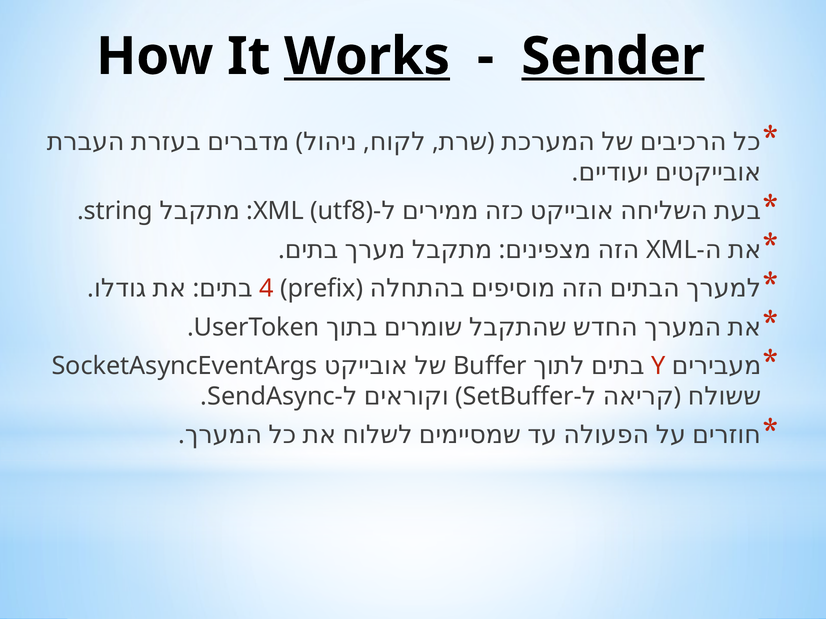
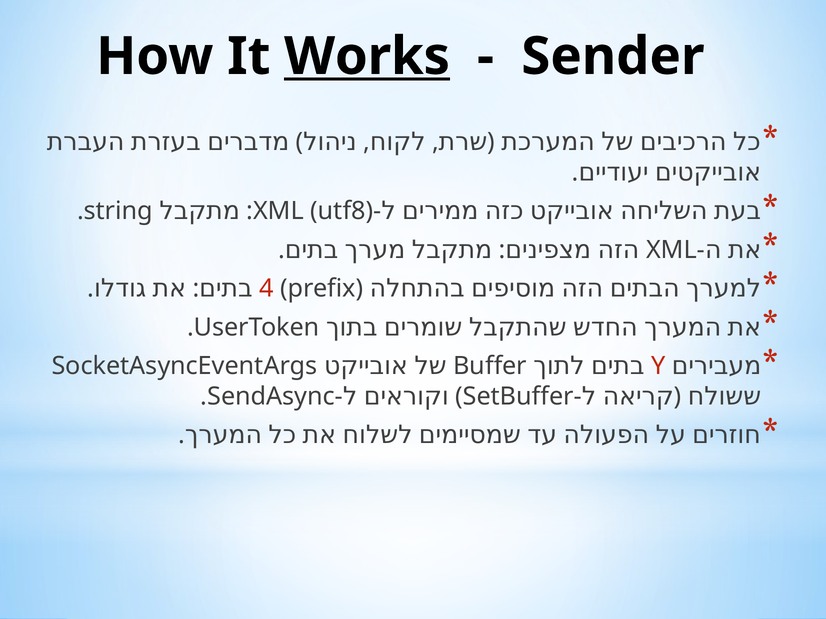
Sender underline: present -> none (613, 57)
